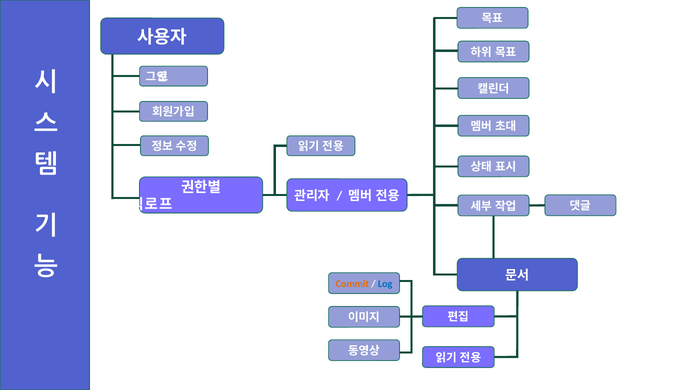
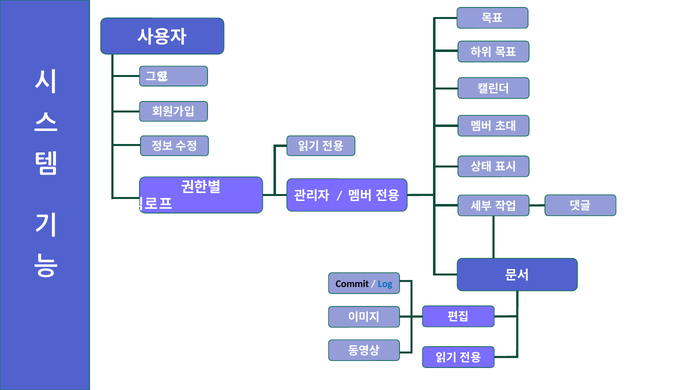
Commit colour: orange -> black (352, 284)
